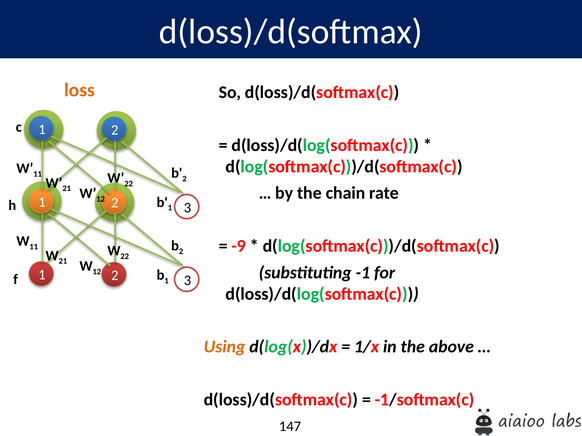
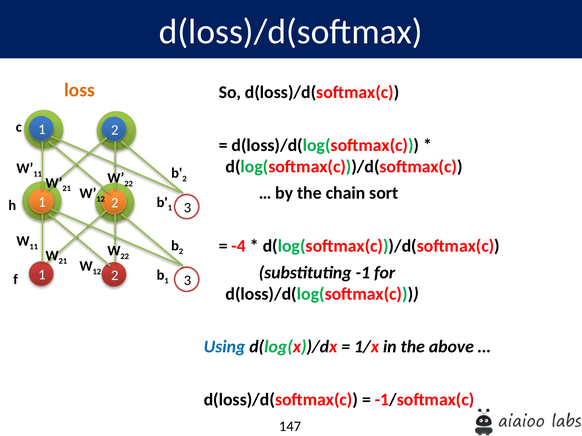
rate: rate -> sort (384, 193)
-9: -9 -> -4 (239, 246)
Using colour: orange -> blue (225, 347)
